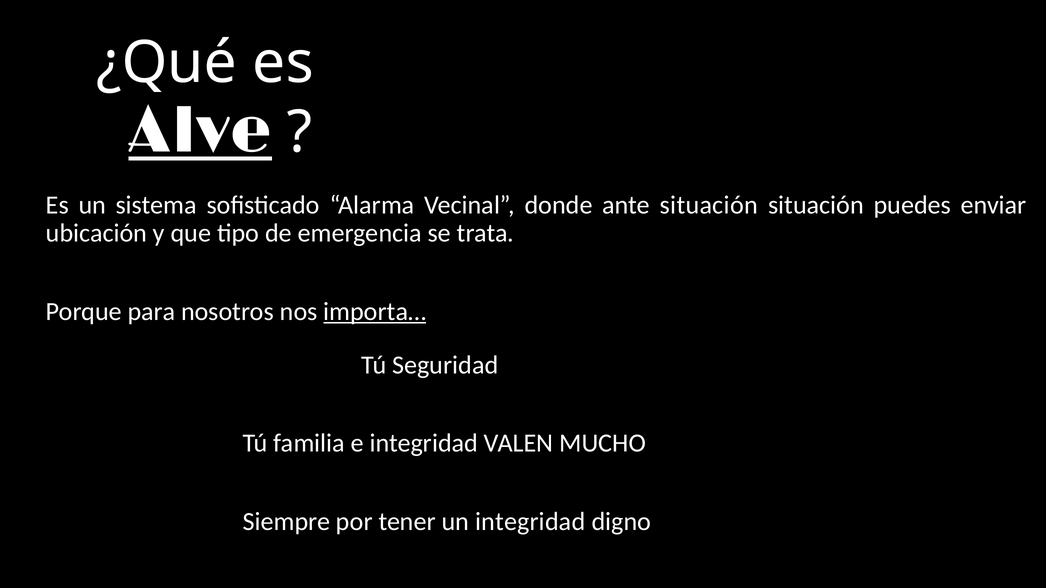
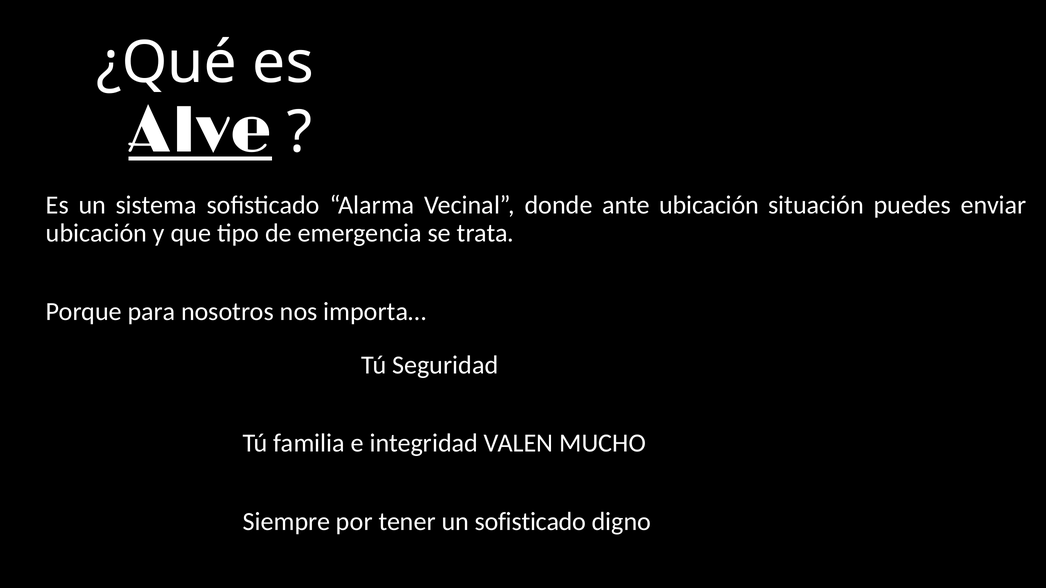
ante situación: situación -> ubicación (709, 205)
importa… underline: present -> none (375, 312)
un integridad: integridad -> sofisticado (530, 522)
